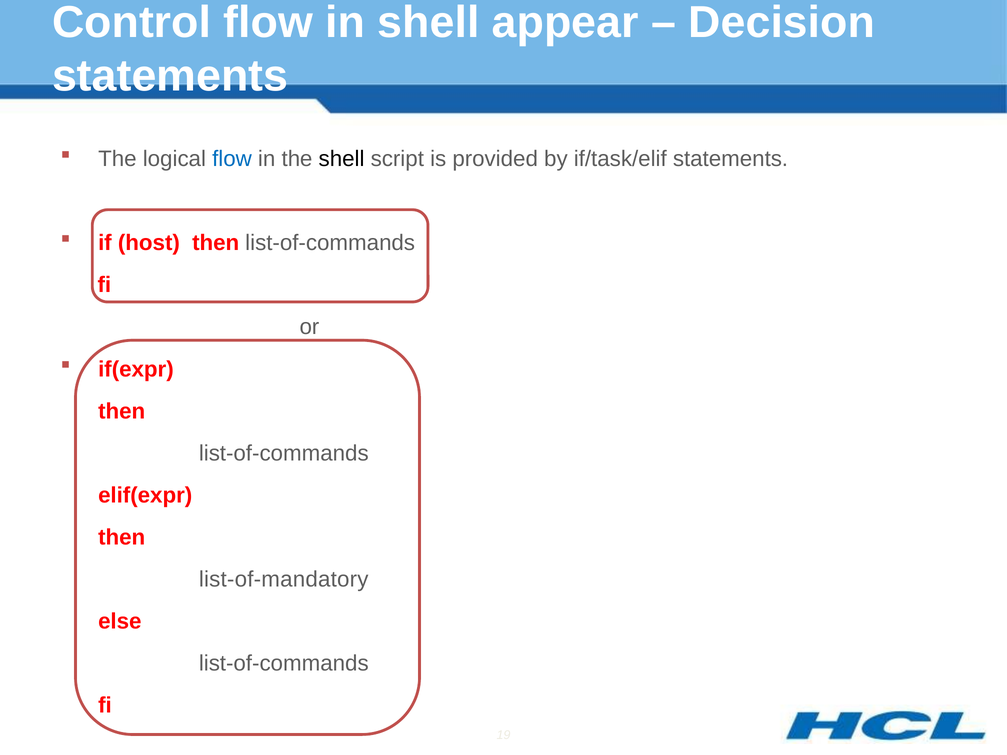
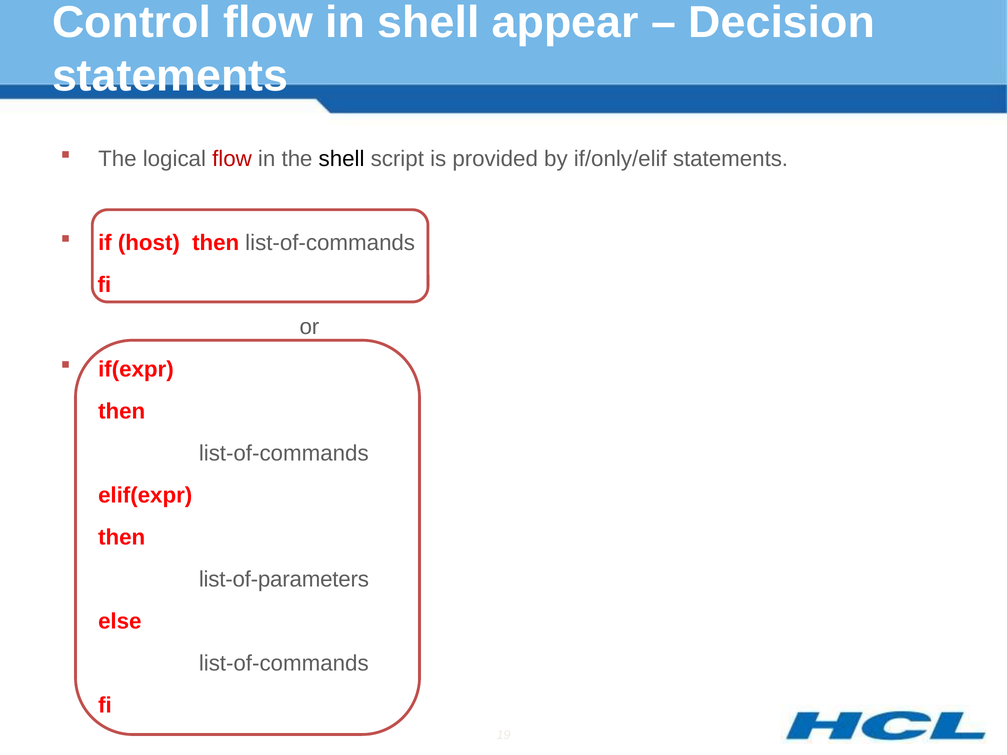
flow colour: blue -> red (232, 159)
if/task/elif: if/task/elif -> if/only/elif (620, 159)
list-of-mandatory: list-of-mandatory -> list-of-parameters (284, 579)
